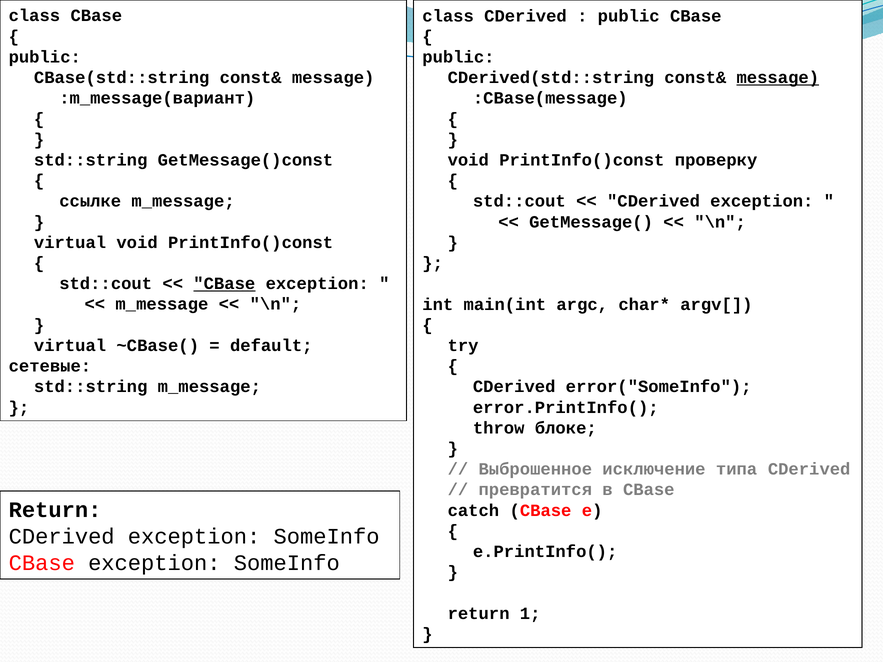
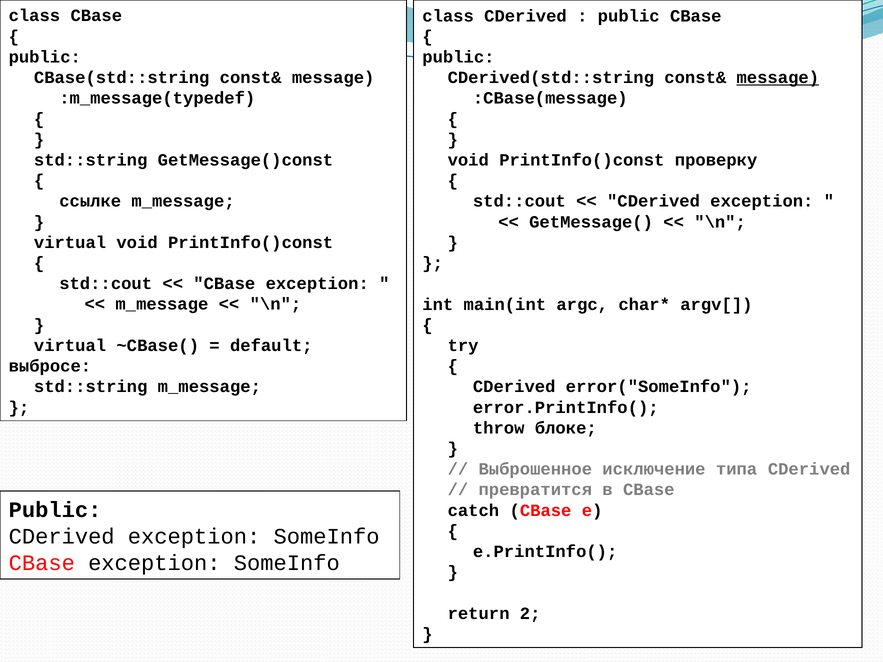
:m_message(вариант: :m_message(вариант -> :m_message(typedef (157, 98)
CBase underline: present -> none (224, 284)
сетевые: сетевые -> выбросе (50, 366)
Return: Return -> Public (55, 510)
1: 1 -> 2 (530, 614)
